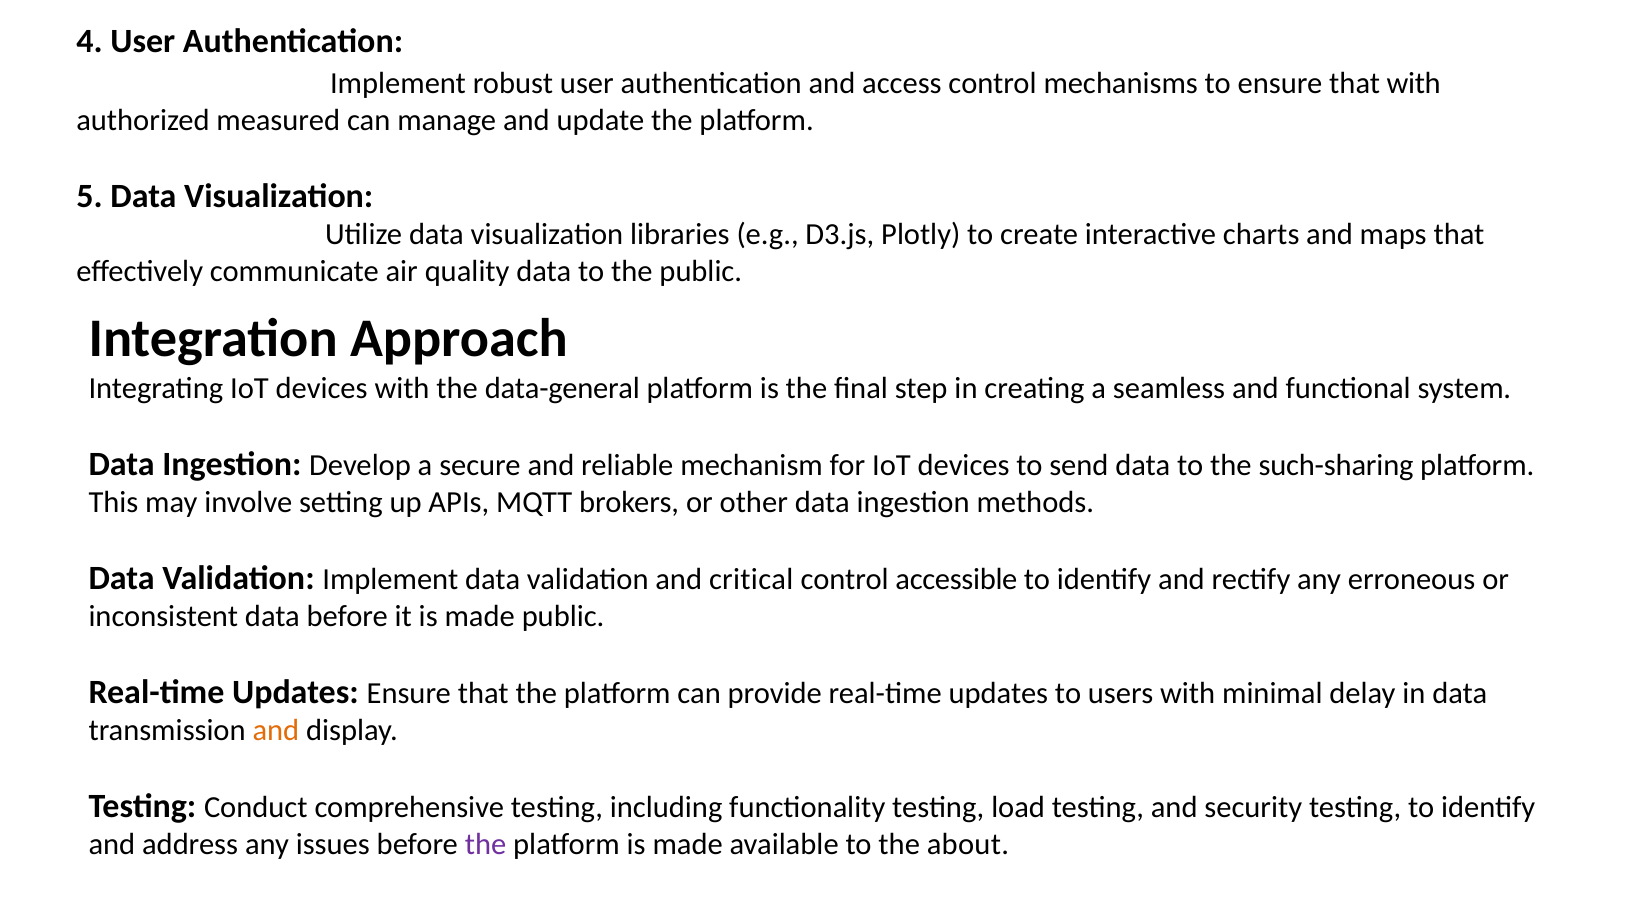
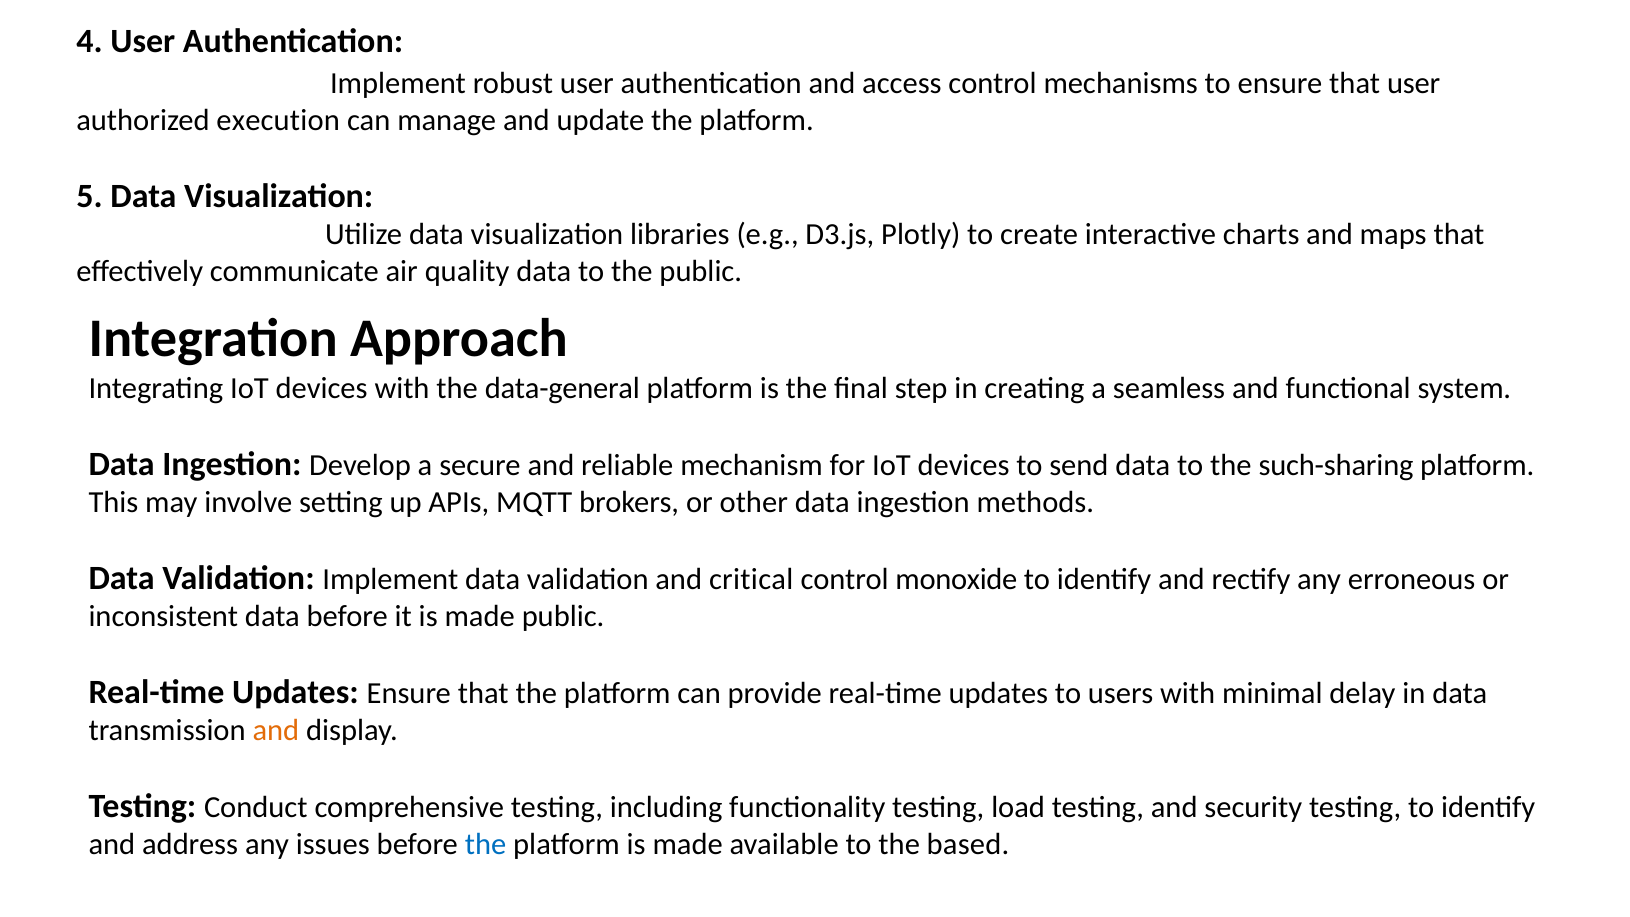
that with: with -> user (1414, 83)
measured: measured -> execution (278, 121)
accessible: accessible -> monoxide (956, 579)
the colour: purple -> blue (486, 845)
about: about -> based (968, 845)
